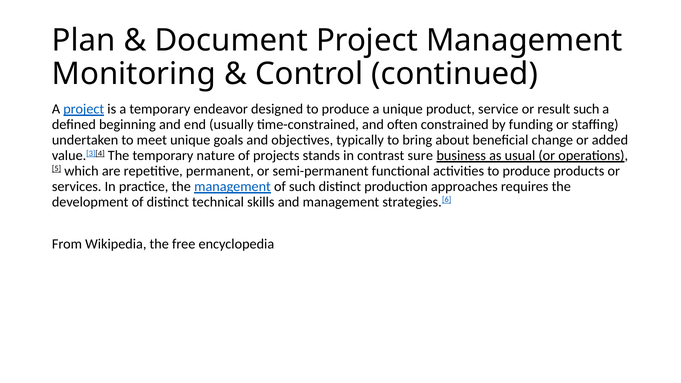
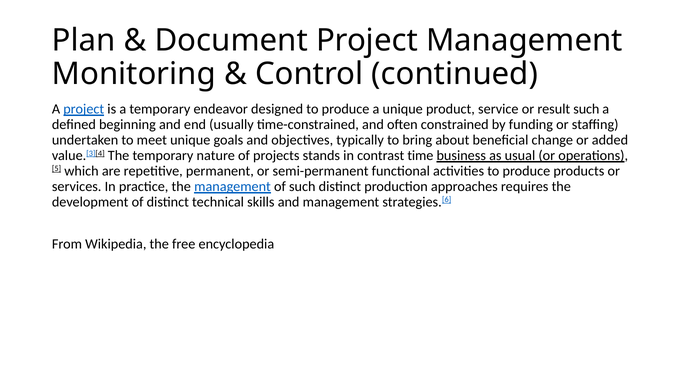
sure: sure -> time (420, 156)
